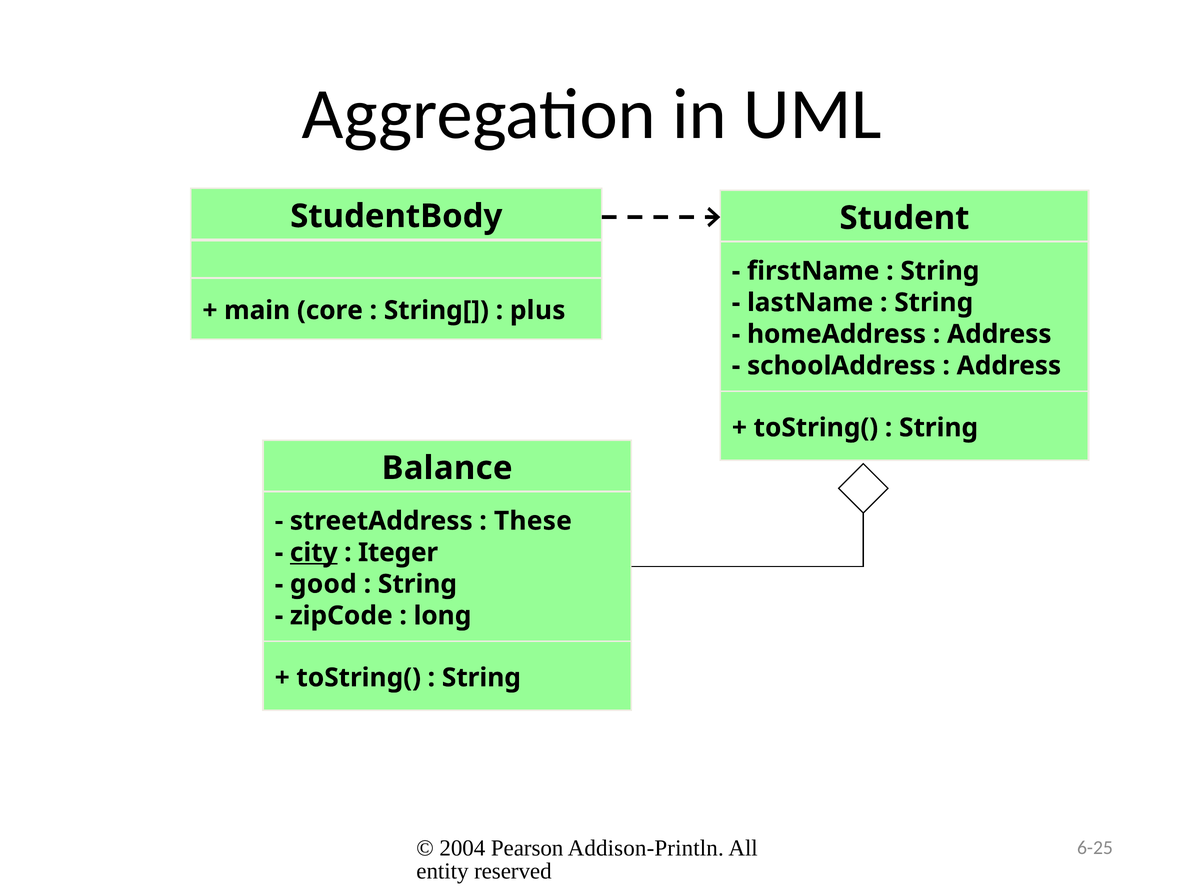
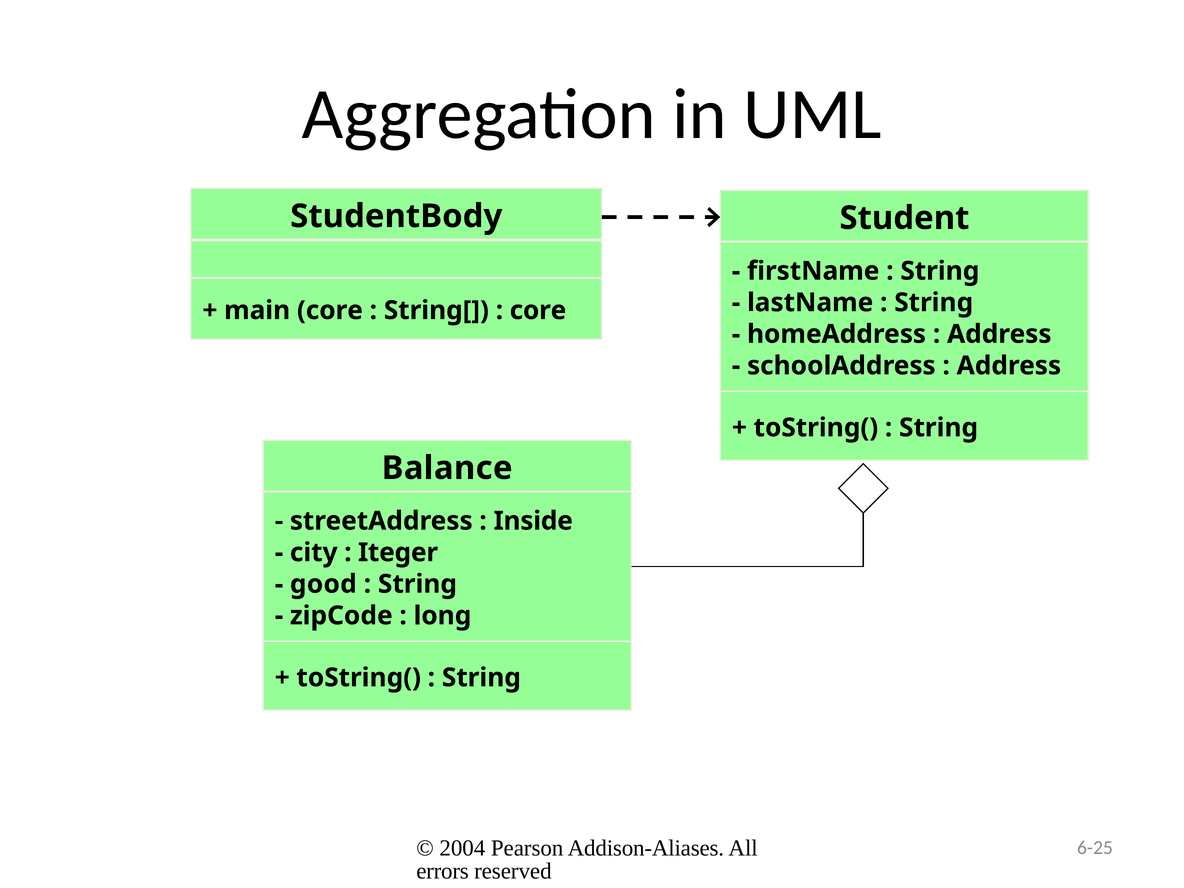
plus: plus -> core (538, 310)
These: These -> Inside (533, 521)
city underline: present -> none (314, 553)
Addison-Println: Addison-Println -> Addison-Aliases (646, 848)
entity: entity -> errors (443, 871)
